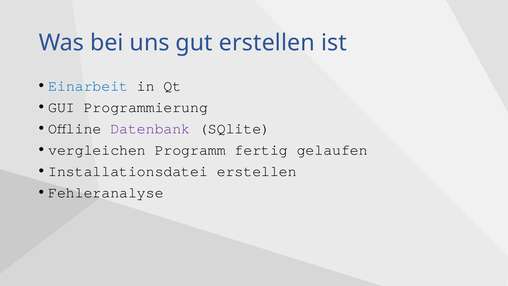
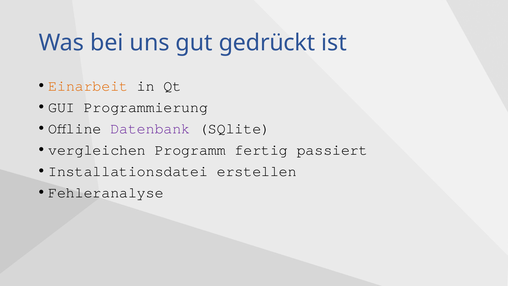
gut erstellen: erstellen -> gedrückt (267, 43)
Einarbeit colour: blue -> orange (88, 86)
gelaufen: gelaufen -> passiert (332, 150)
